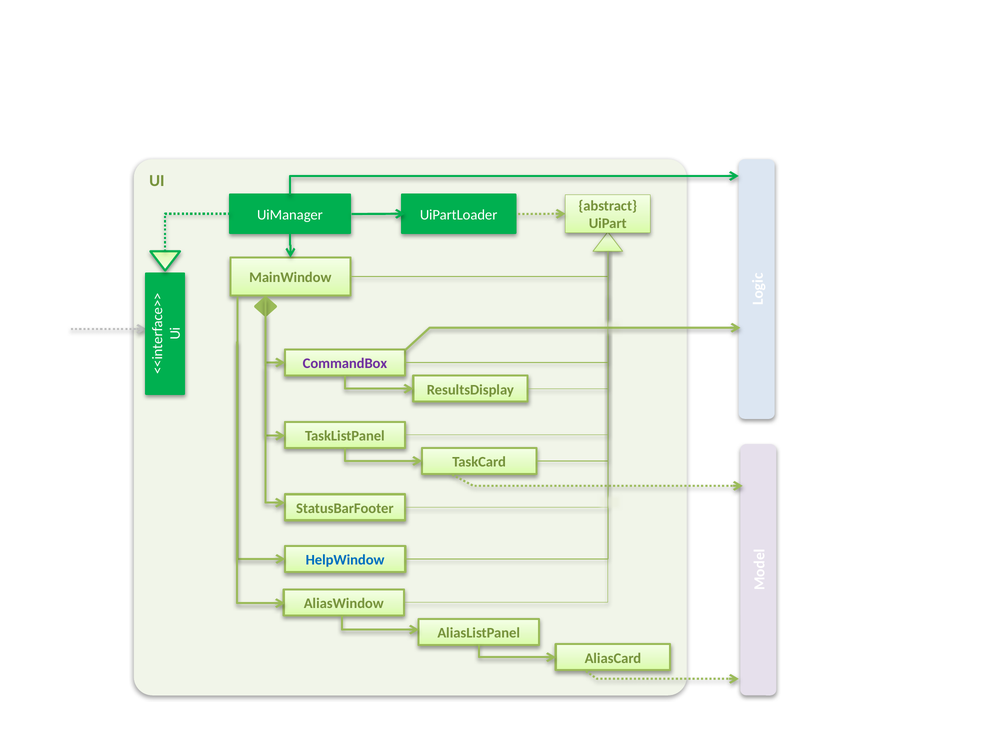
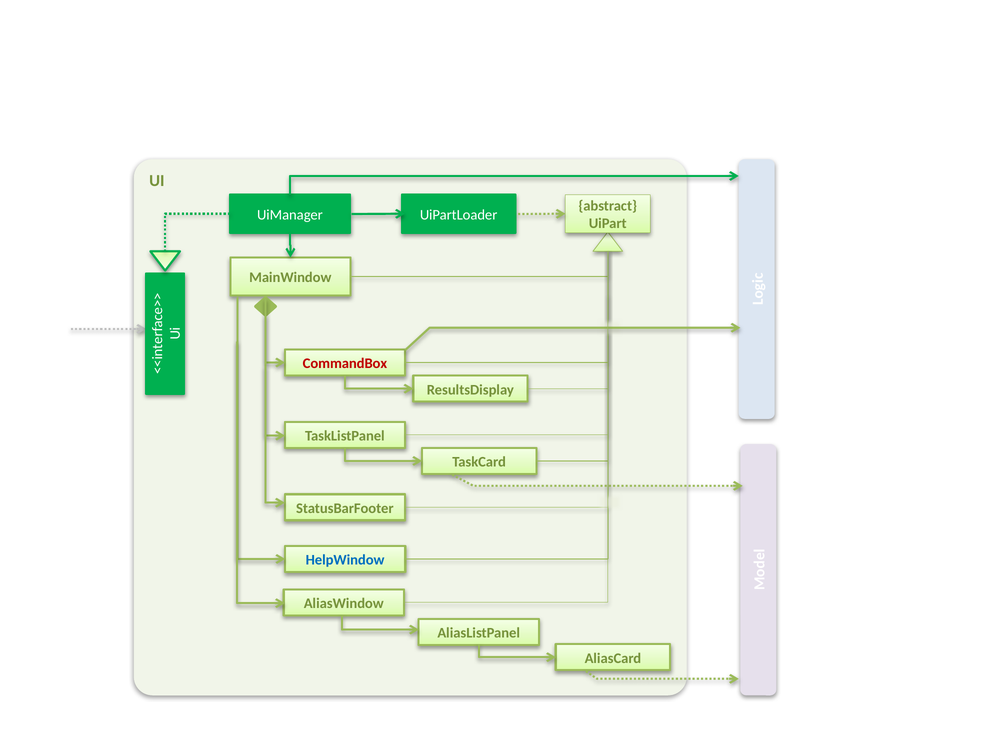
CommandBox colour: purple -> red (345, 363)
